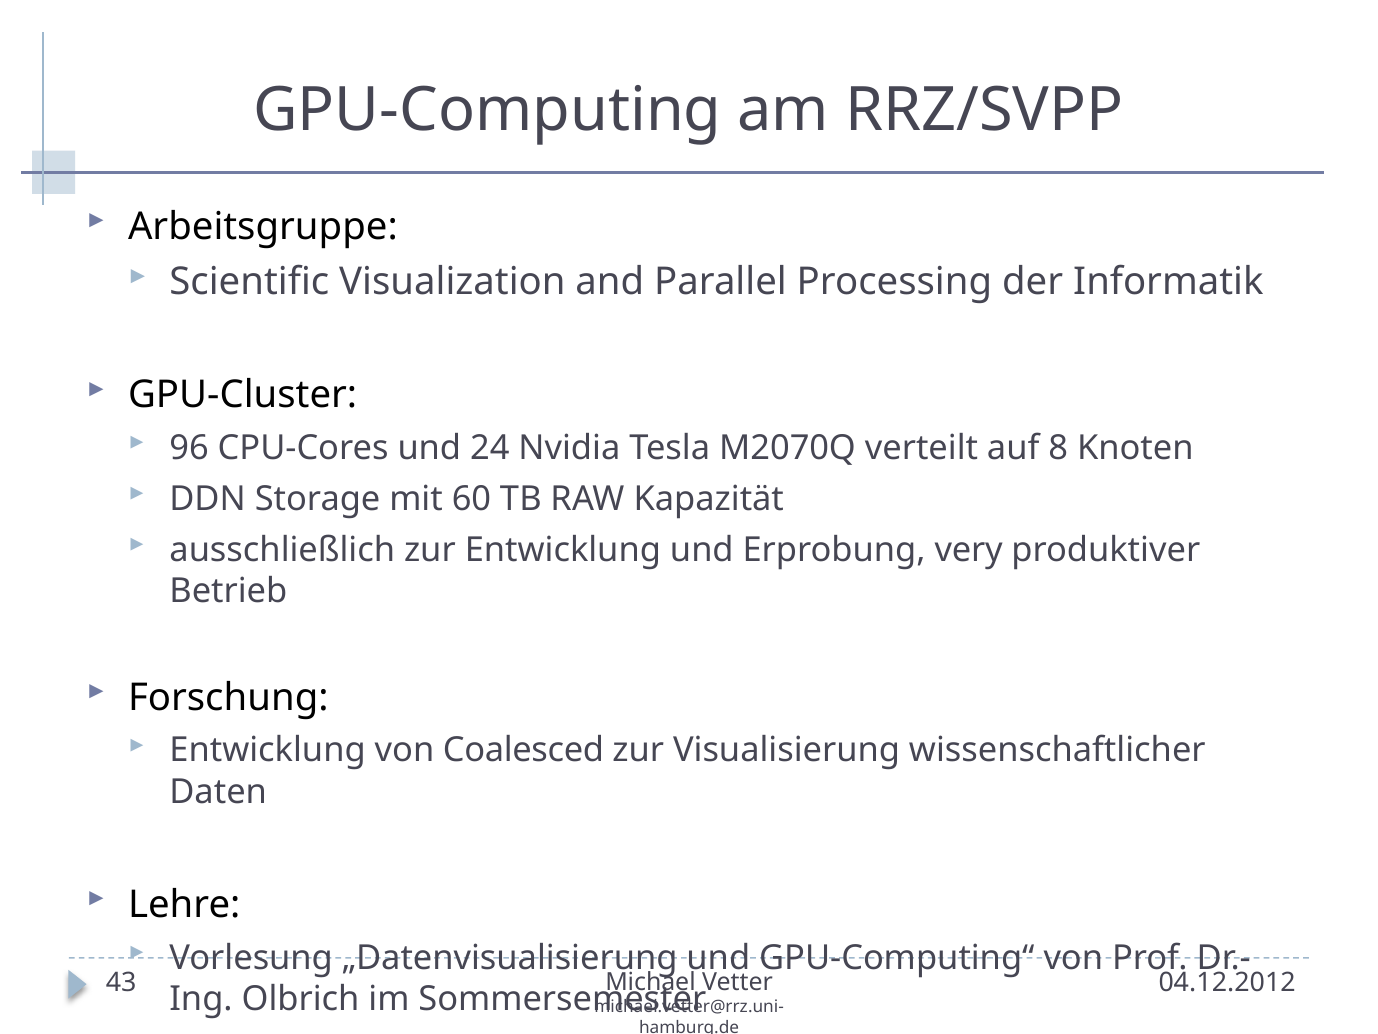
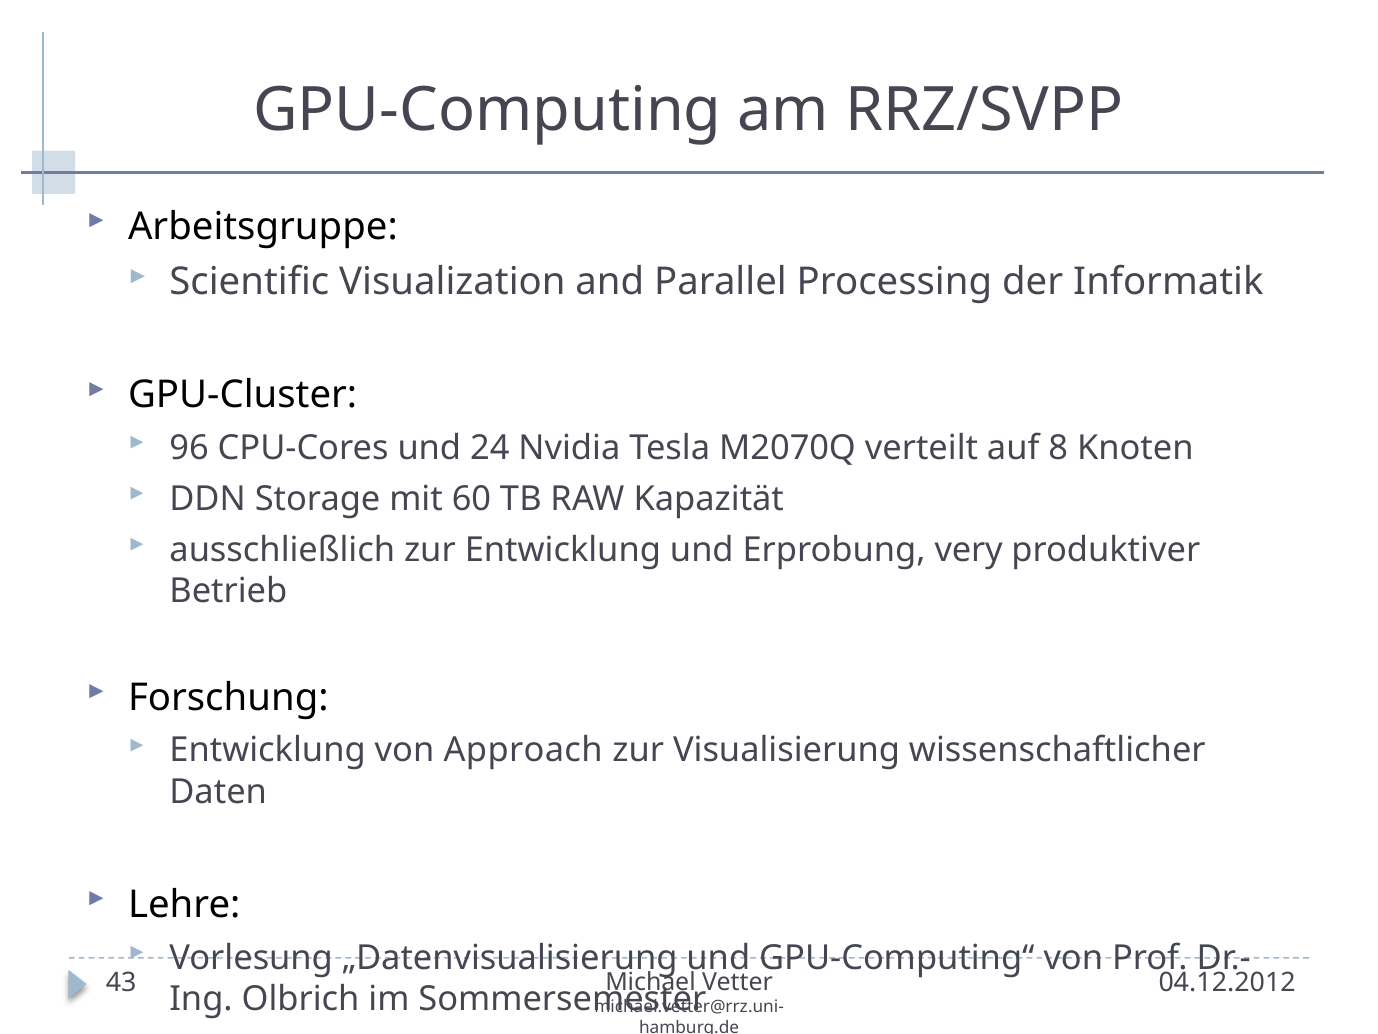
Coalesced: Coalesced -> Approach (523, 750)
